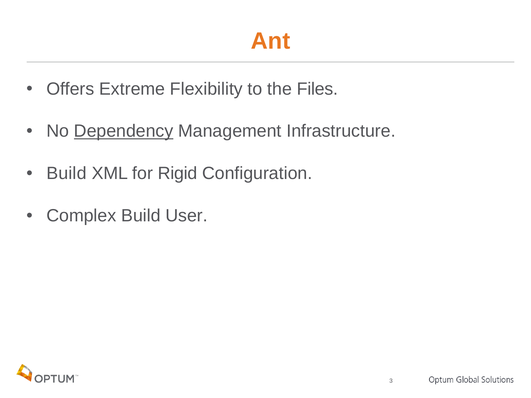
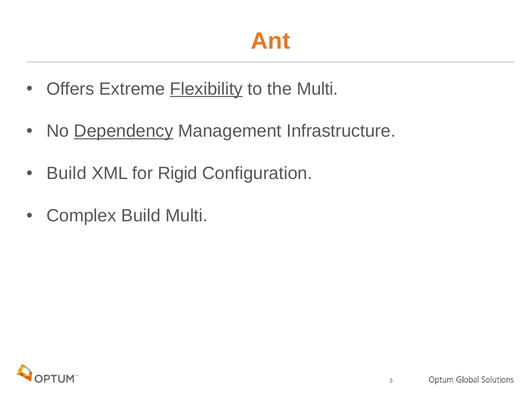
Flexibility underline: none -> present (206, 89)
the Files: Files -> Multi (318, 89)
Build User: User -> Multi (187, 216)
